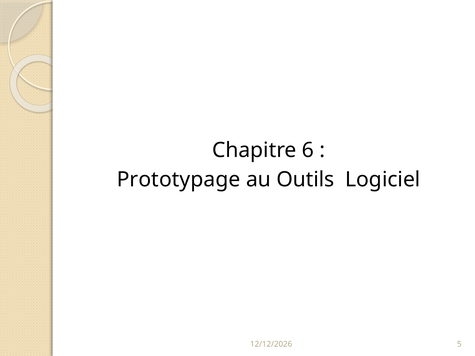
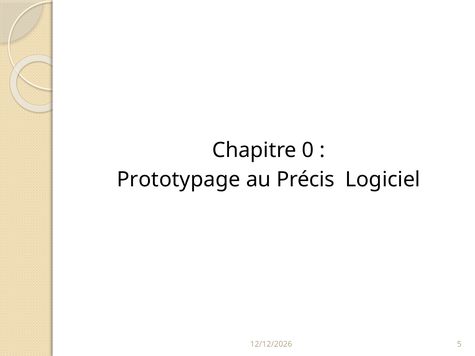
6: 6 -> 0 (308, 150)
Outils: Outils -> Précis (306, 180)
